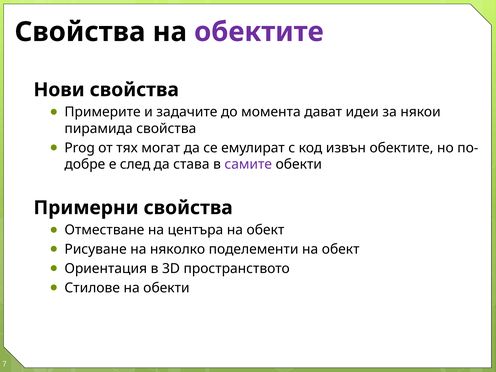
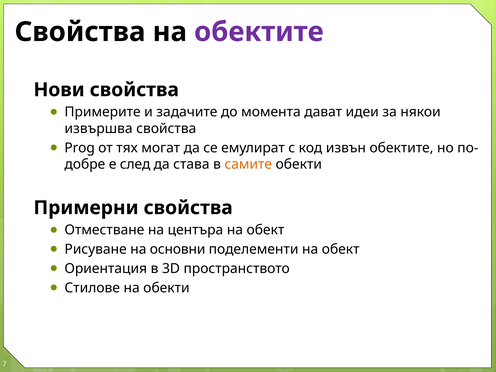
пирамида: пирамида -> извършва (99, 129)
самите colour: purple -> orange (248, 164)
няколко: няколко -> основни (178, 249)
